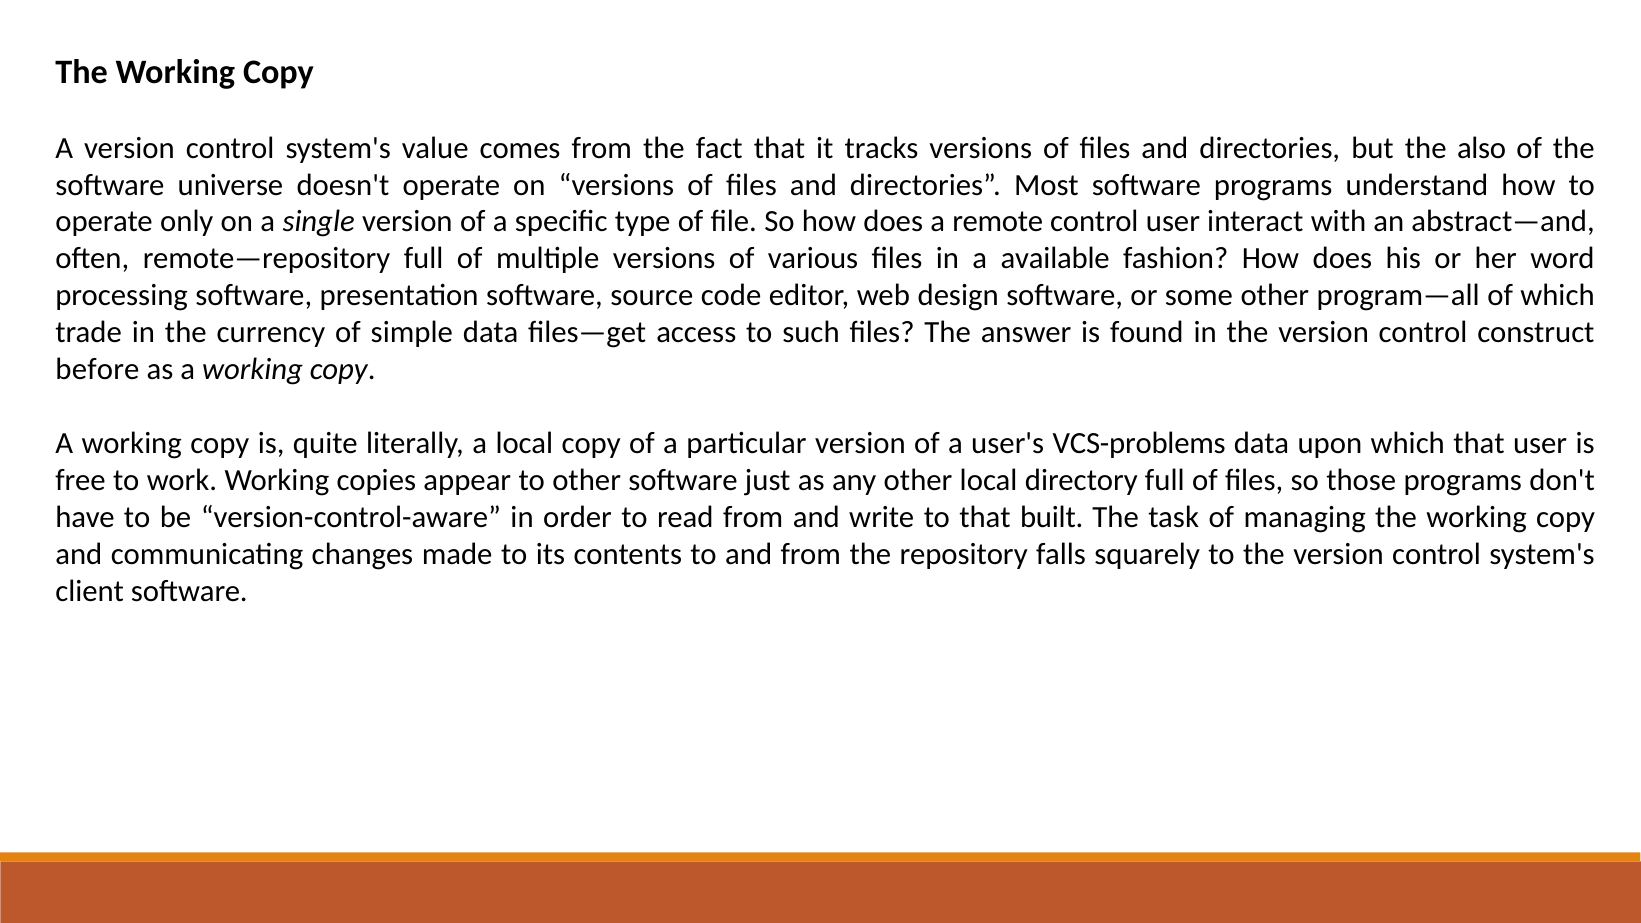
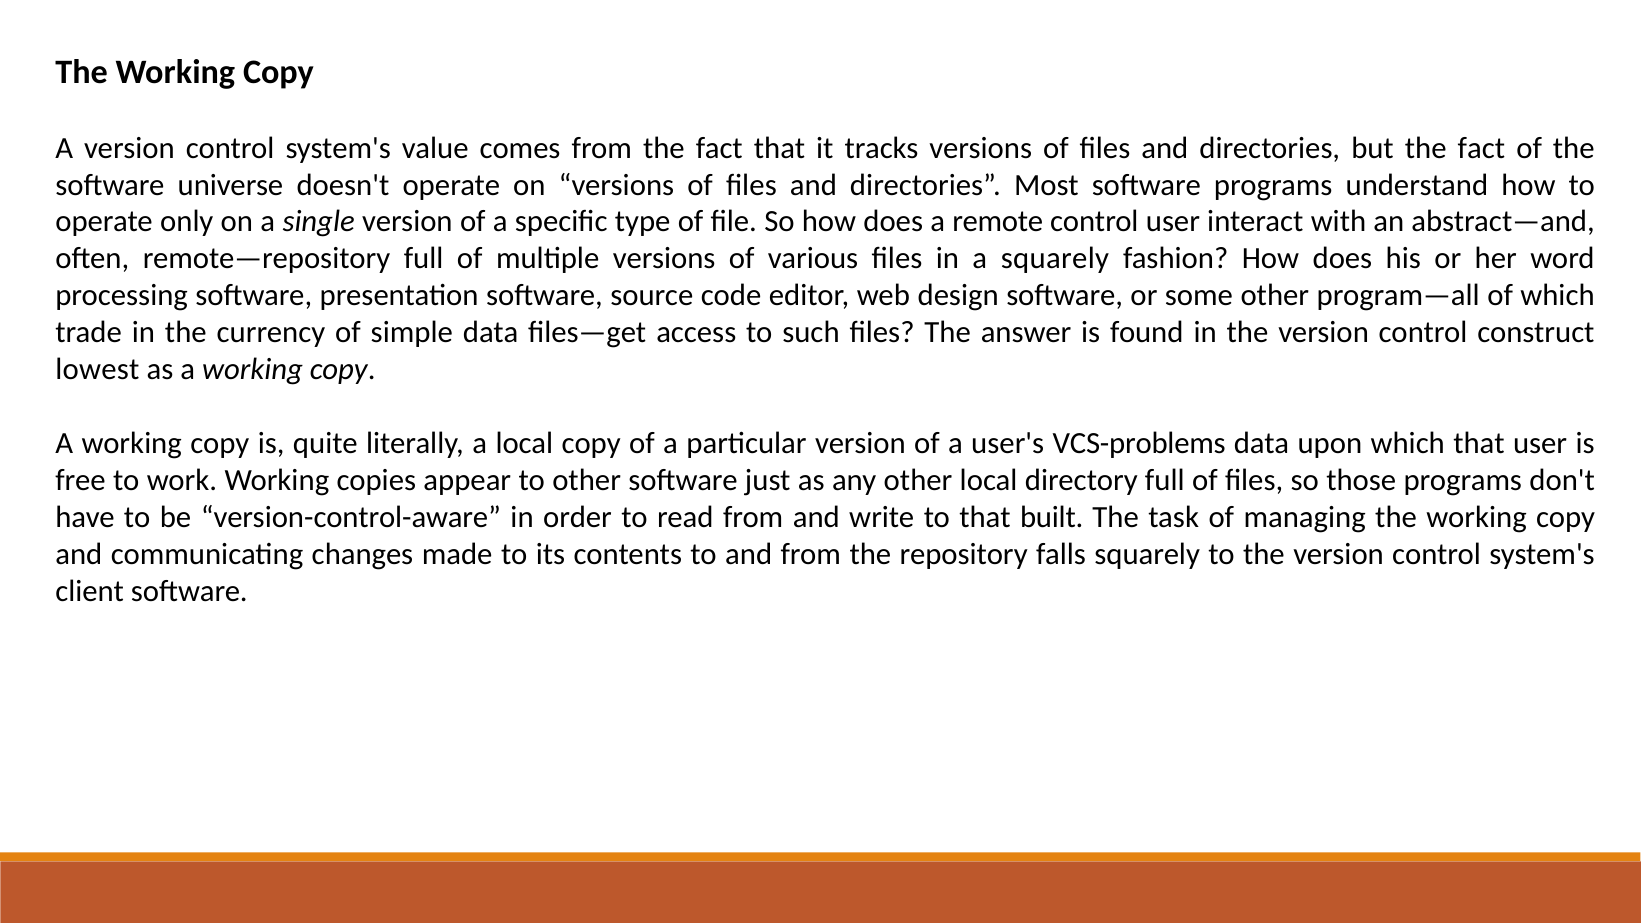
but the also: also -> fact (1481, 148)
a available: available -> squarely (1055, 259)
before: before -> lowest (97, 369)
